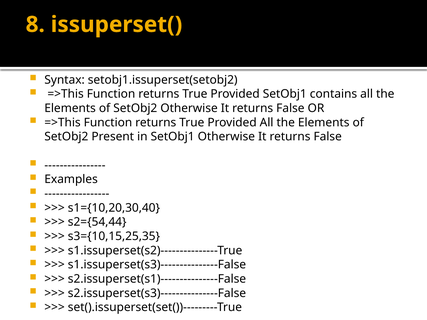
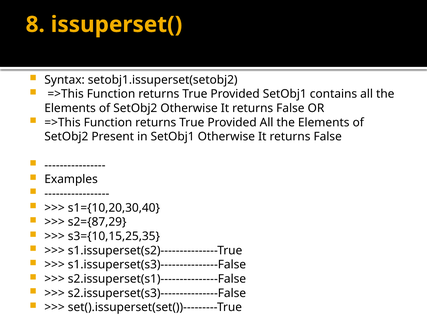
s2={54,44: s2={54,44 -> s2={87,29 (97, 222)
